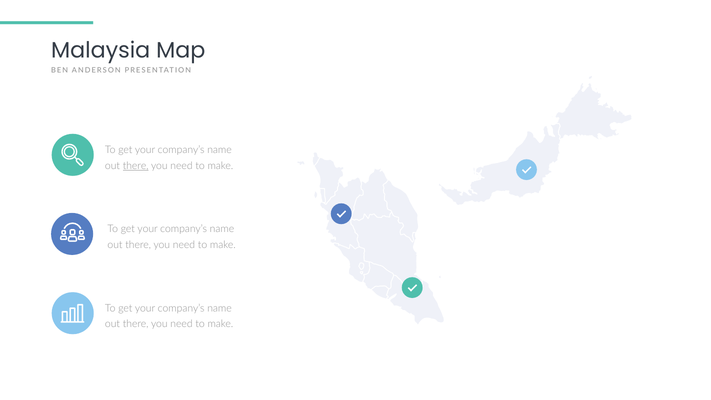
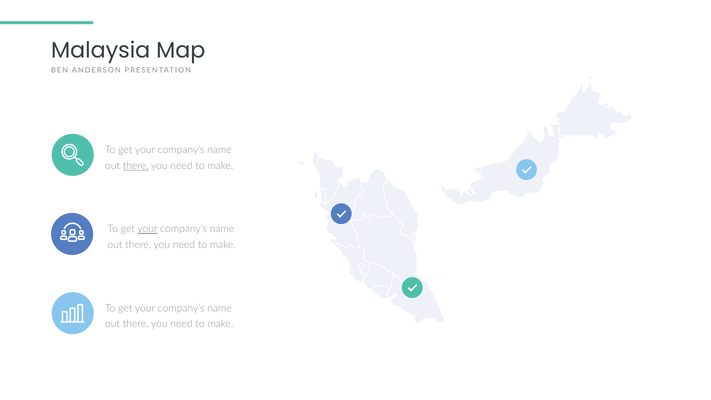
your underline: none -> present (148, 229)
